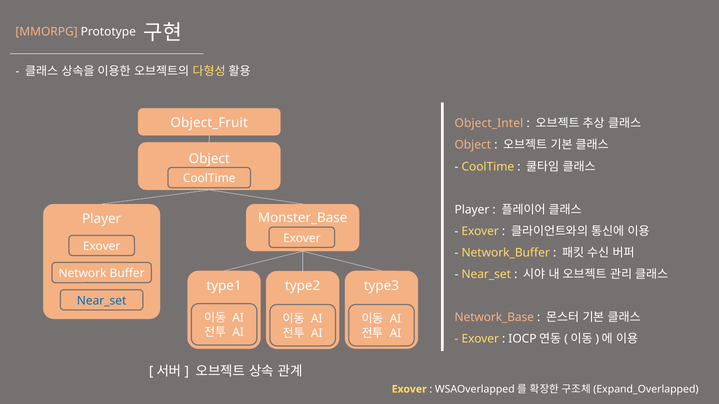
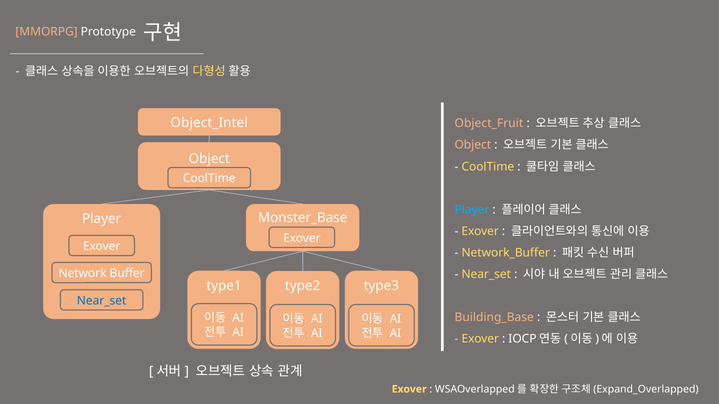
Object_Fruit: Object_Fruit -> Object_Intel (209, 123)
Object_Intel: Object_Intel -> Object_Fruit (489, 124)
Player colour: white -> light blue (472, 210)
Network_Base: Network_Base -> Building_Base (494, 318)
